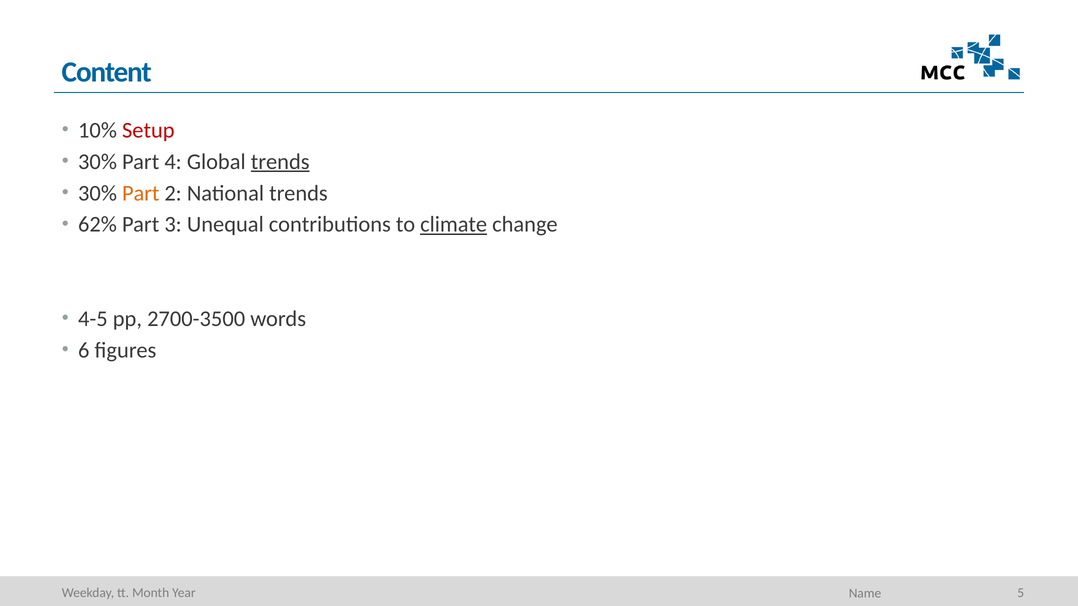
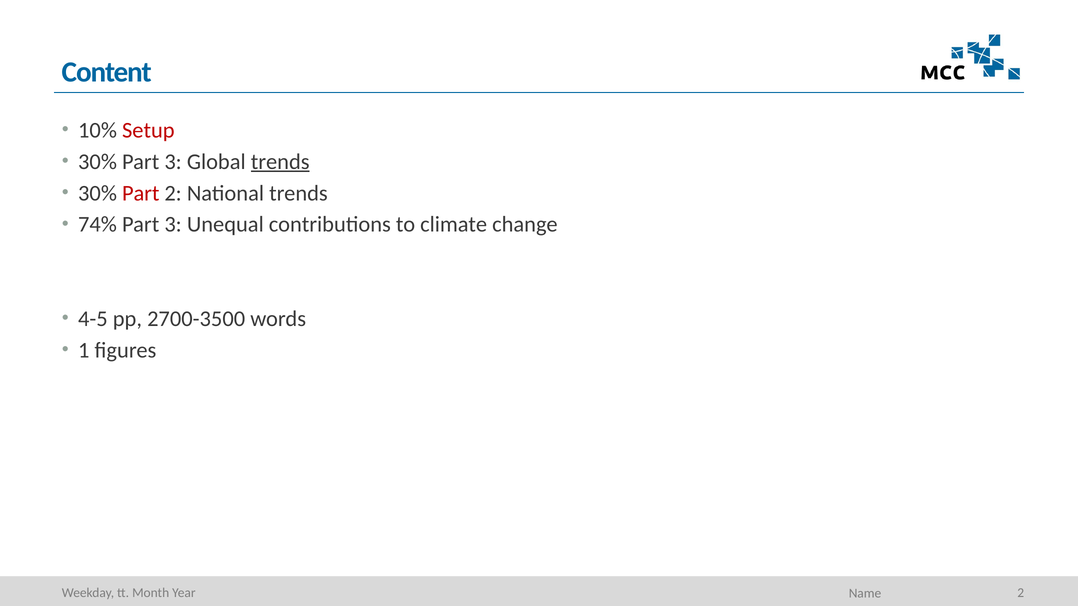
30% Part 4: 4 -> 3 (173, 162)
Part colour: orange -> red (141, 193)
62%: 62% -> 74% (98, 225)
climate underline: present -> none (454, 225)
6: 6 -> 1 (84, 351)
5: 5 -> 2 (1021, 593)
